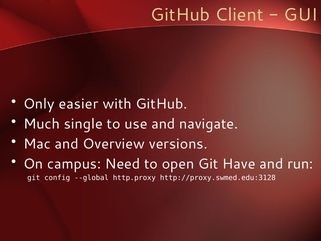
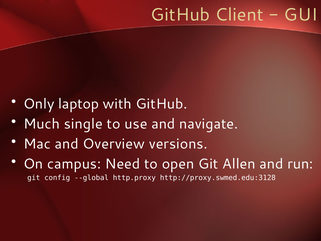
easier: easier -> laptop (79, 104)
Have: Have -> Allen (239, 164)
